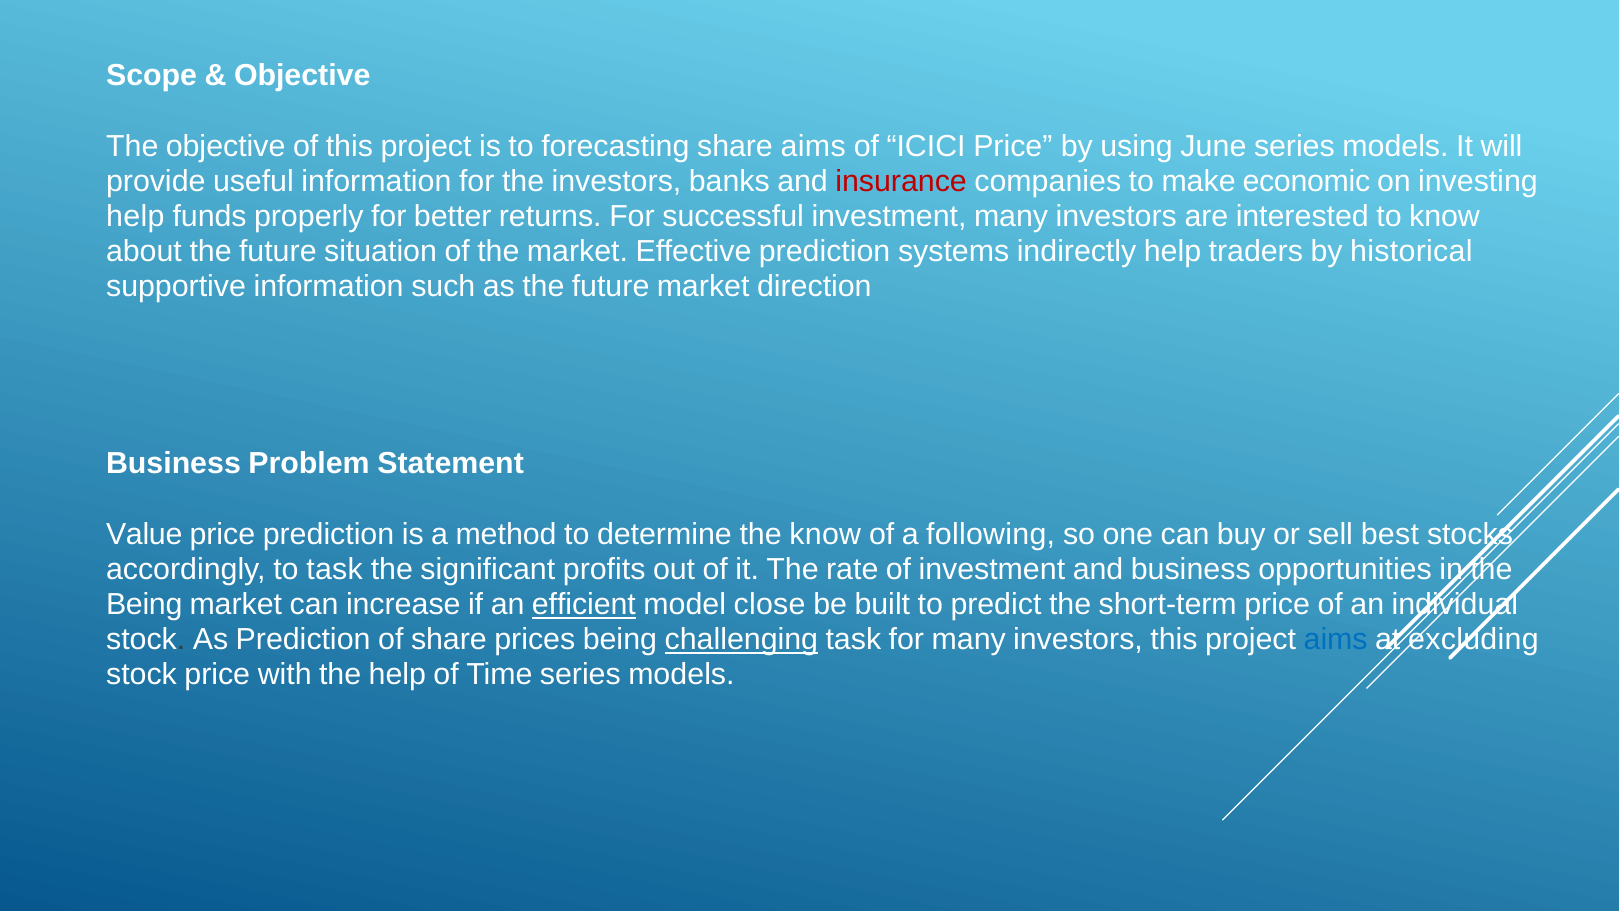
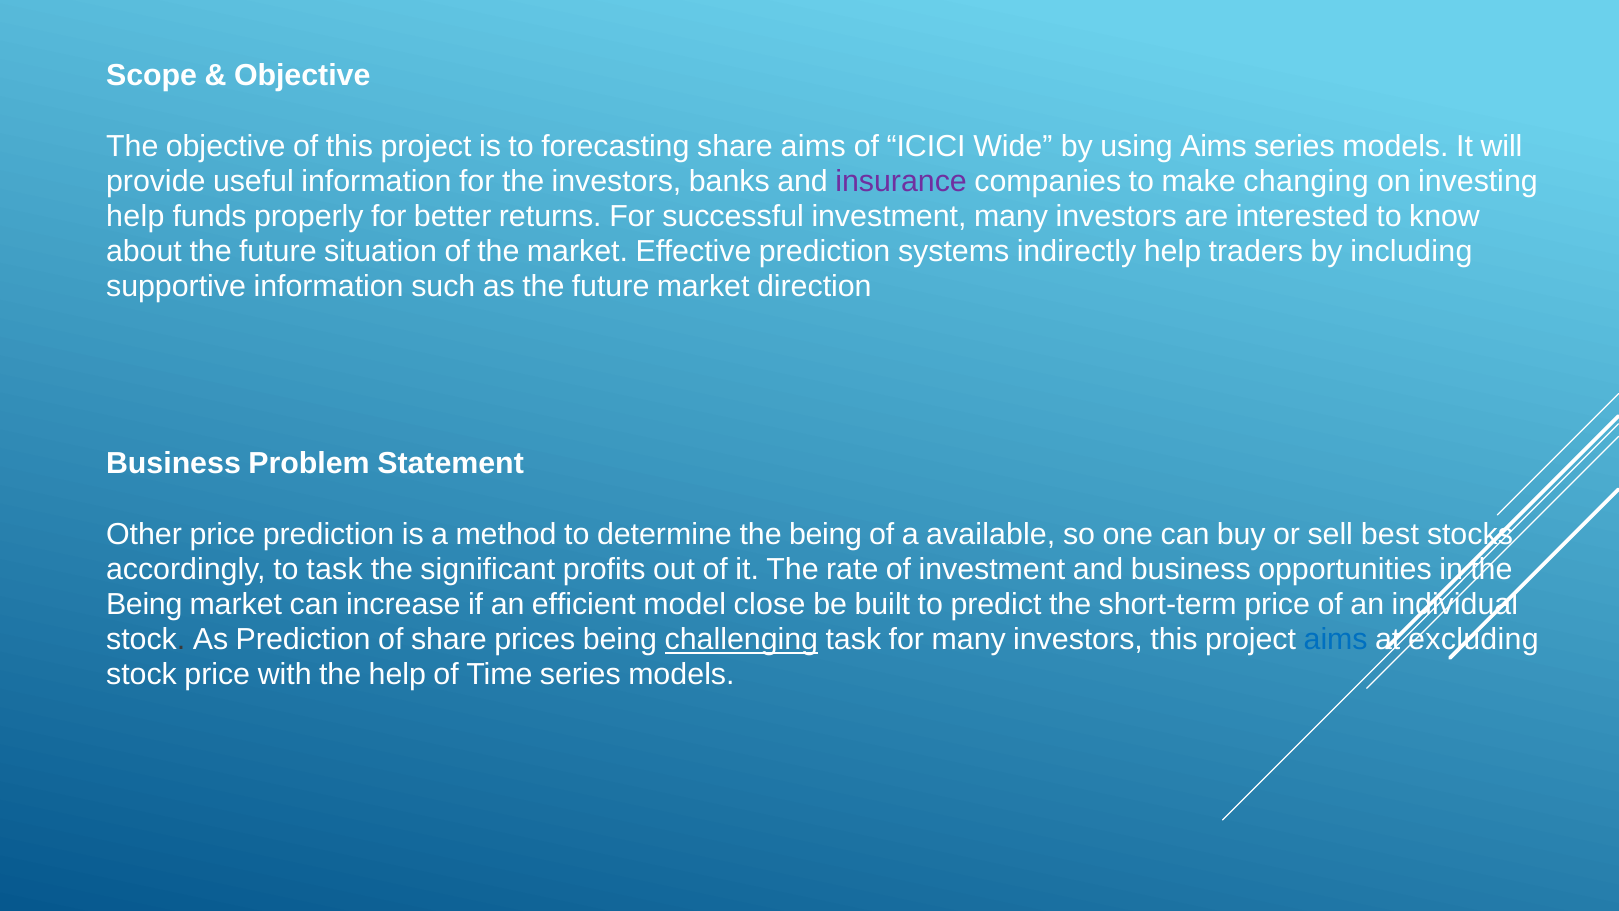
ICICI Price: Price -> Wide (1013, 147)
using June: June -> Aims (1214, 147)
insurance colour: red -> purple (901, 182)
economic: economic -> changing (1306, 182)
historical: historical -> including (1411, 252)
Value: Value -> Other (144, 534)
determine the know: know -> being (826, 534)
following: following -> available (991, 534)
efficient underline: present -> none (584, 604)
